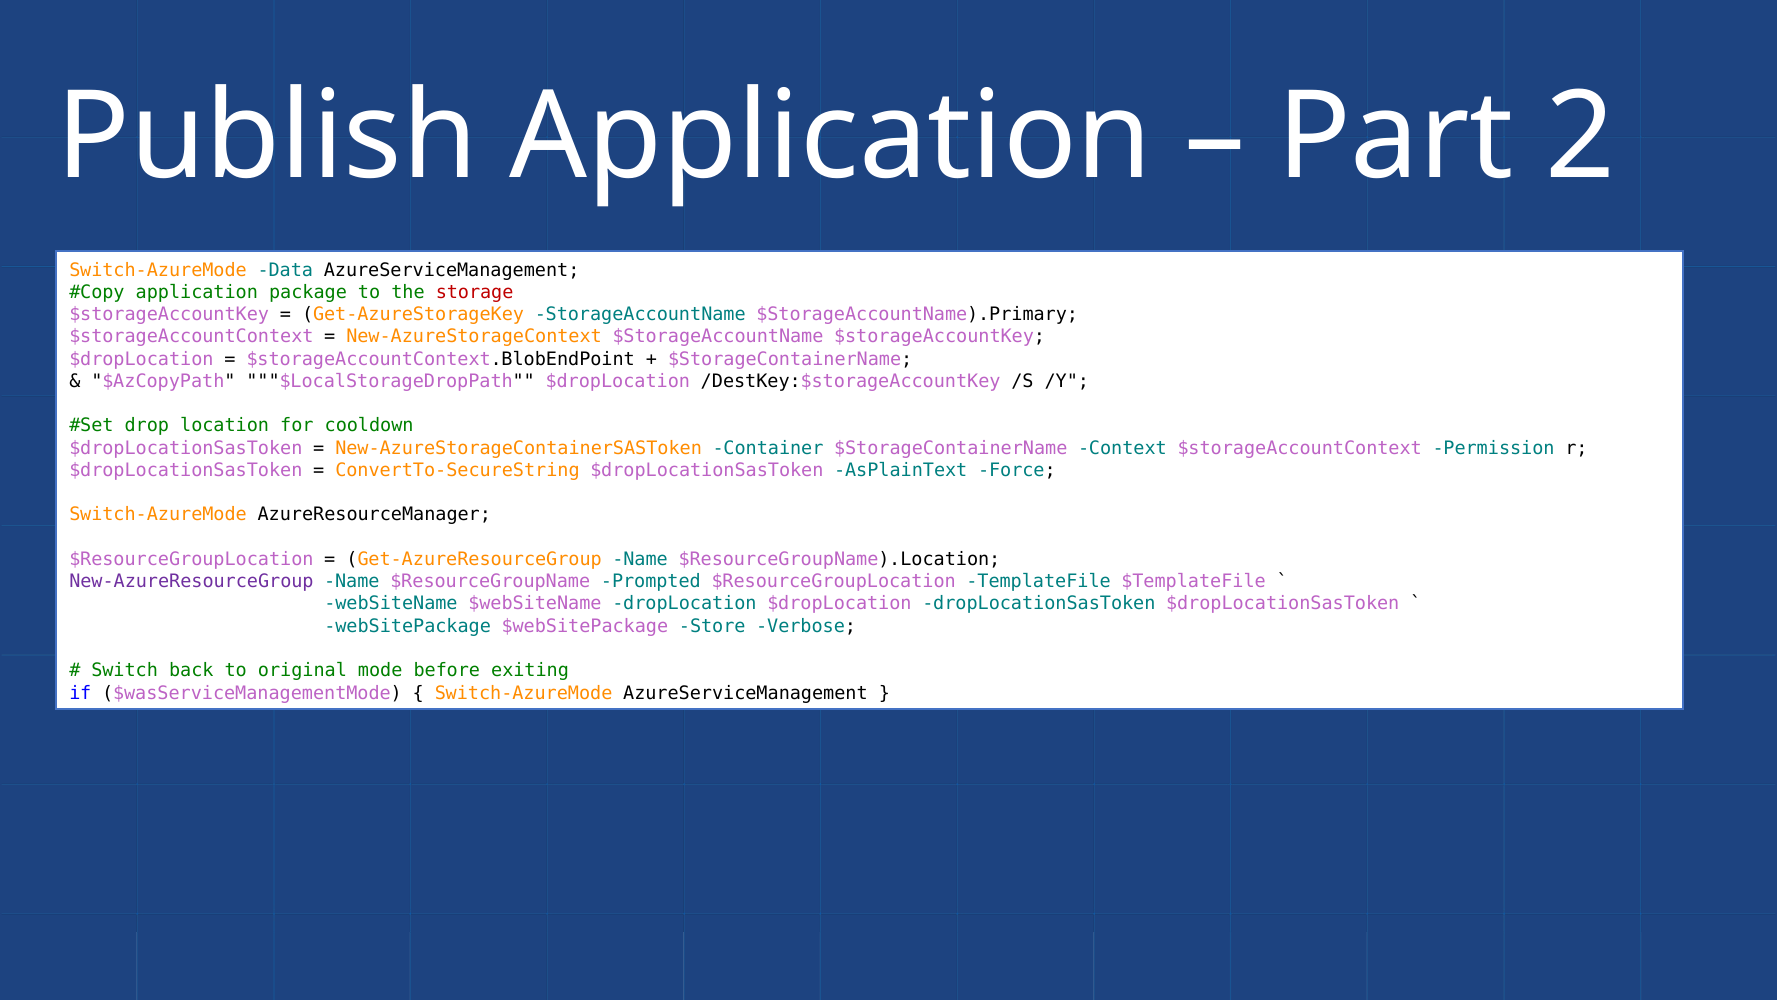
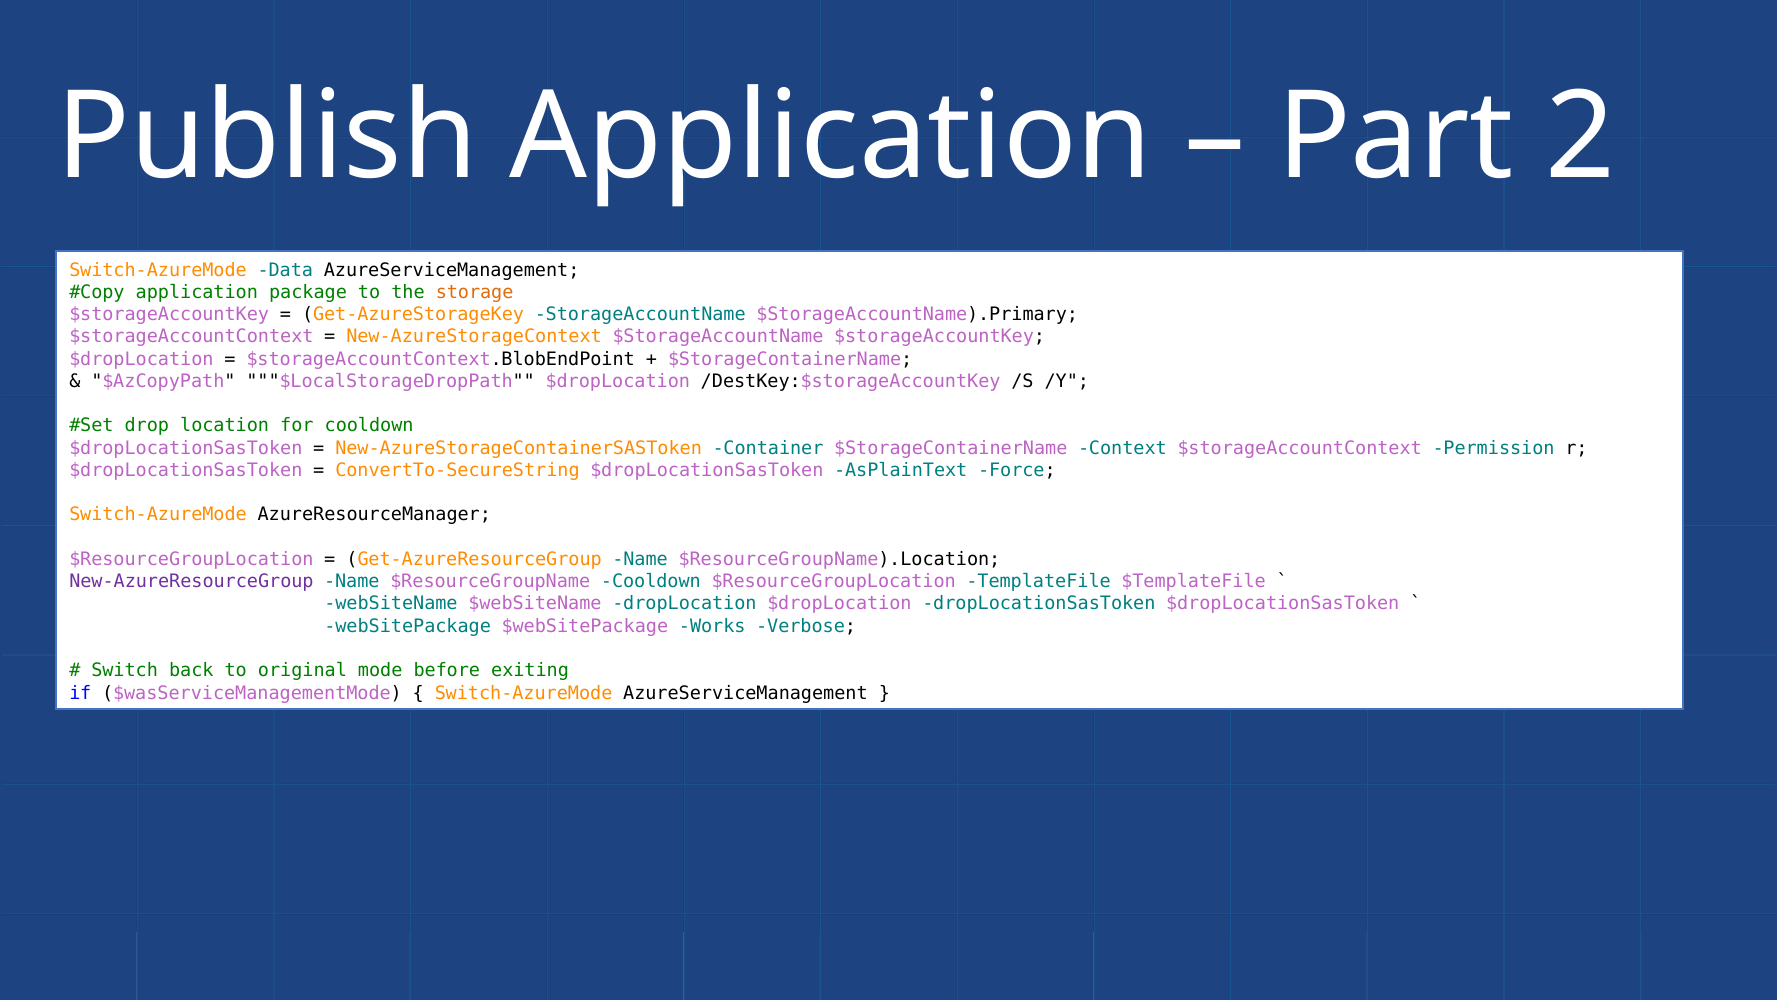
storage colour: red -> orange (475, 292)
$ResourceGroupName Prompted: Prompted -> Cooldown (651, 581)
Store: Store -> Works (712, 626)
